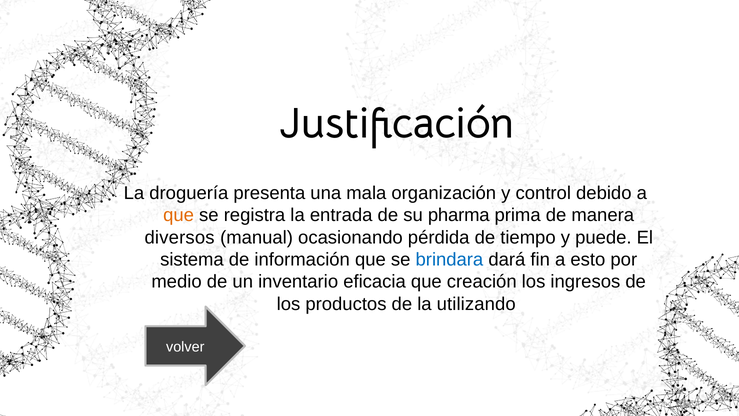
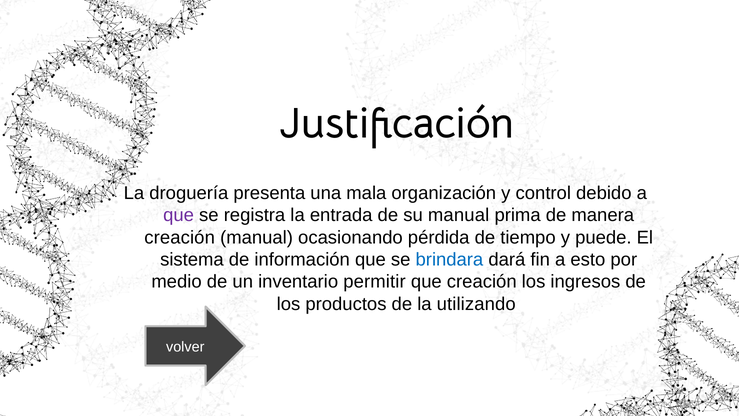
que colour: orange -> purple (179, 215)
su pharma: pharma -> manual (459, 215)
diversos: diversos -> creación (180, 237)
eficacia: eficacia -> permitir (374, 282)
